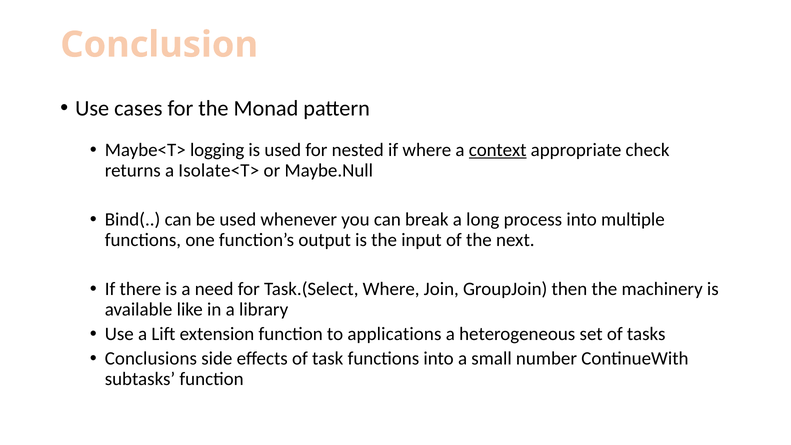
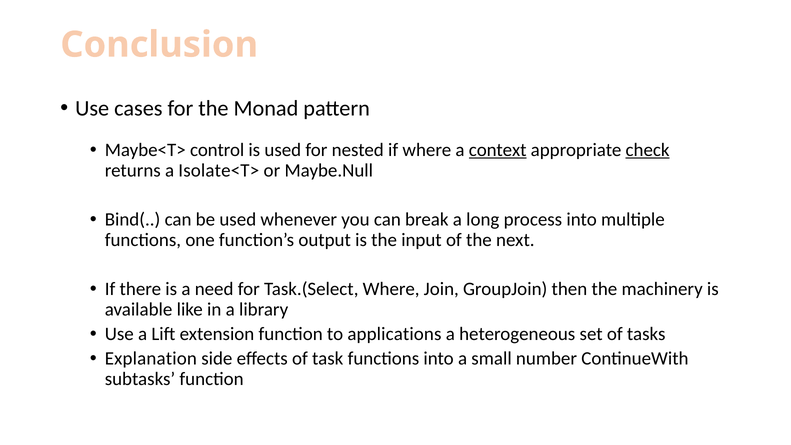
logging: logging -> control (217, 150)
check underline: none -> present (648, 150)
Conclusions: Conclusions -> Explanation (151, 359)
